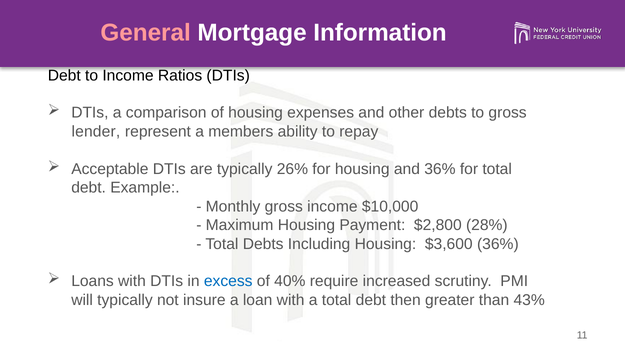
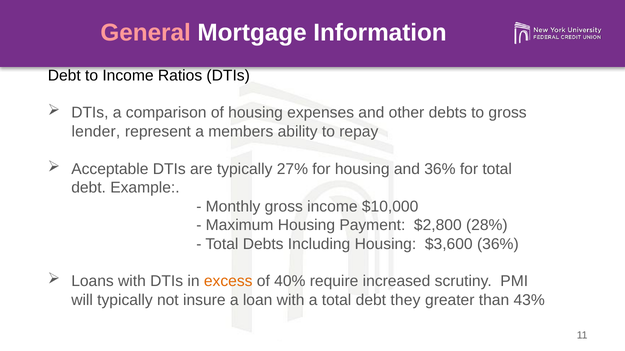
26%: 26% -> 27% (292, 169)
excess colour: blue -> orange (228, 282)
then: then -> they (405, 301)
